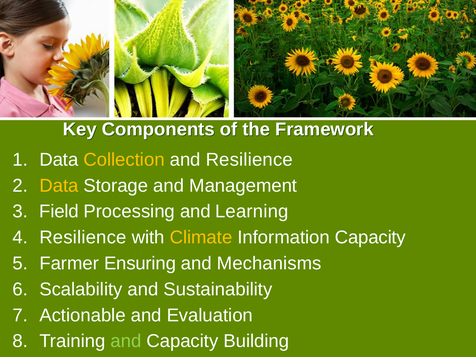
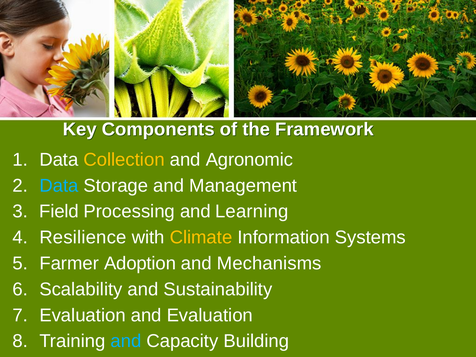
and Resilience: Resilience -> Agronomic (249, 160)
Data colour: yellow -> light blue (59, 186)
Information Capacity: Capacity -> Systems (370, 237)
Ensuring: Ensuring -> Adoption (140, 263)
Actionable: Actionable -> Evaluation (83, 315)
and colour: light green -> light blue (126, 341)
